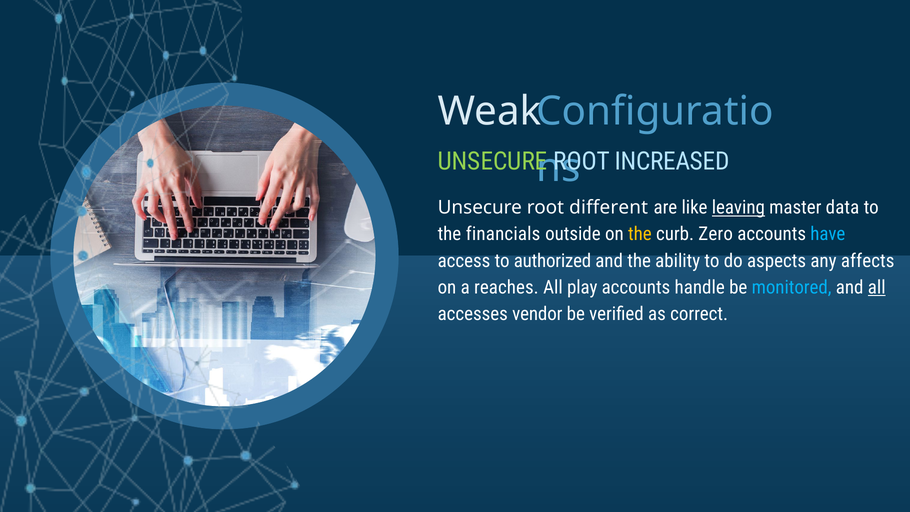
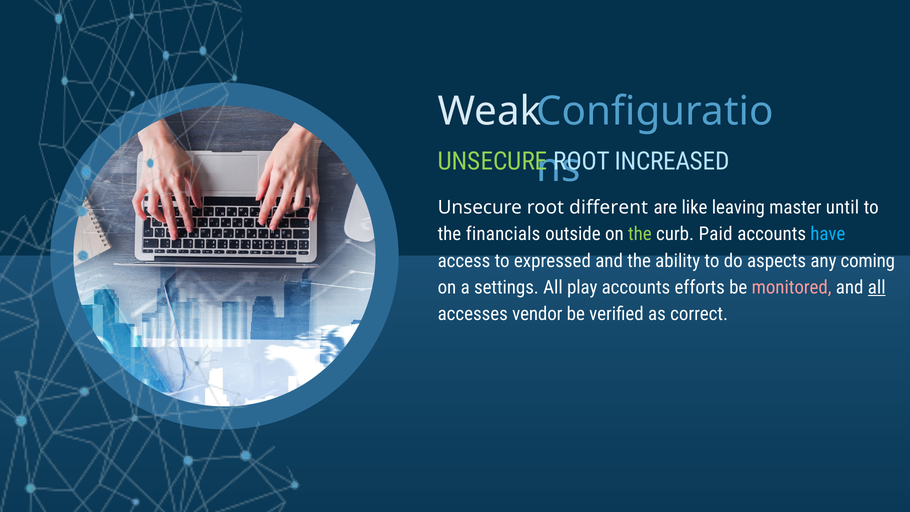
leaving underline: present -> none (738, 208)
data: data -> until (842, 208)
the colour: yellow -> light green (640, 234)
Zero: Zero -> Paid (716, 234)
authorized: authorized -> expressed (552, 261)
affects: affects -> coming (868, 261)
reaches: reaches -> settings (506, 287)
handle: handle -> efforts (700, 287)
monitored colour: light blue -> pink (792, 287)
